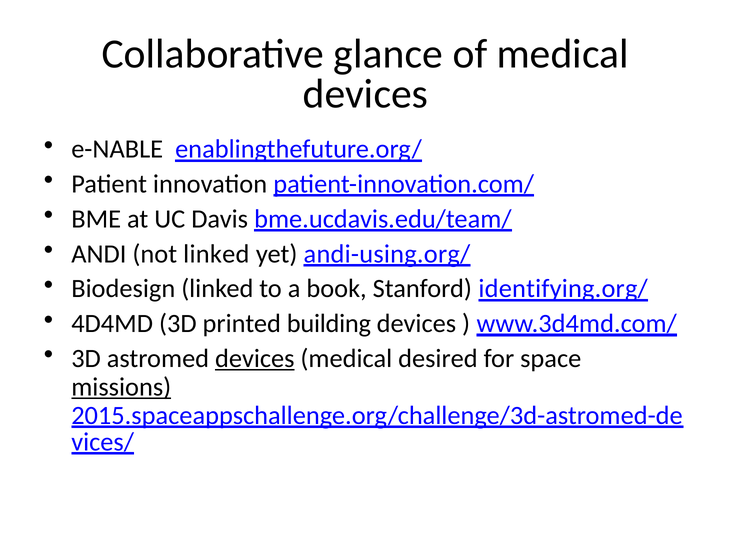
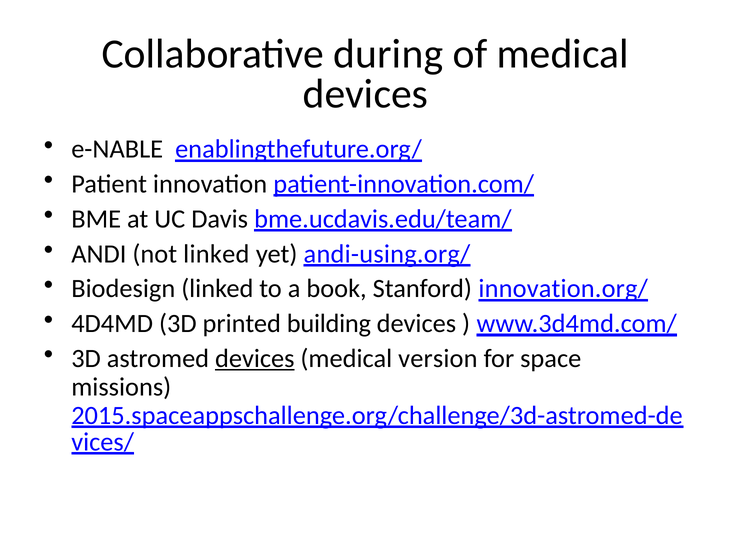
glance: glance -> during (388, 54)
identifying.org/: identifying.org/ -> innovation.org/ (563, 289)
desired: desired -> version (438, 359)
missions underline: present -> none (121, 387)
